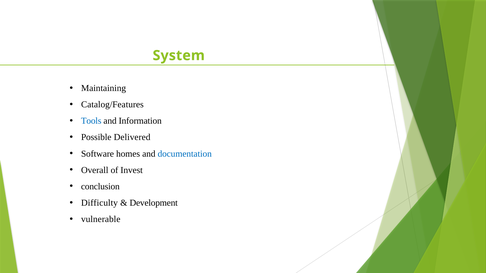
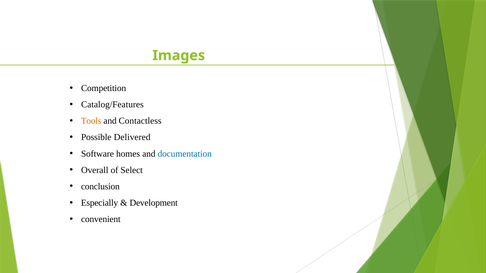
System: System -> Images (179, 56)
Maintaining: Maintaining -> Competition (104, 88)
Tools colour: blue -> orange (91, 121)
Information: Information -> Contactless (140, 121)
Invest: Invest -> Select (132, 170)
Difficulty: Difficulty -> Especially (100, 203)
vulnerable: vulnerable -> convenient (101, 220)
